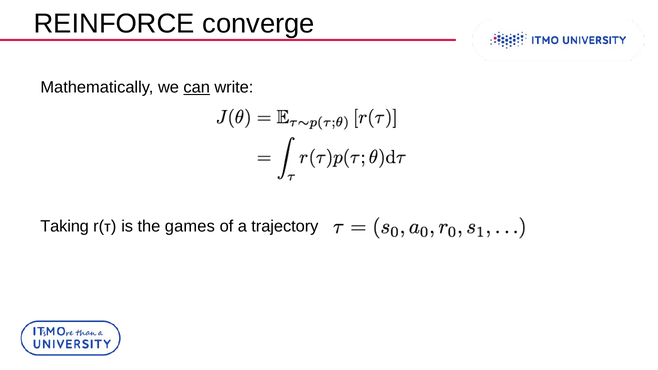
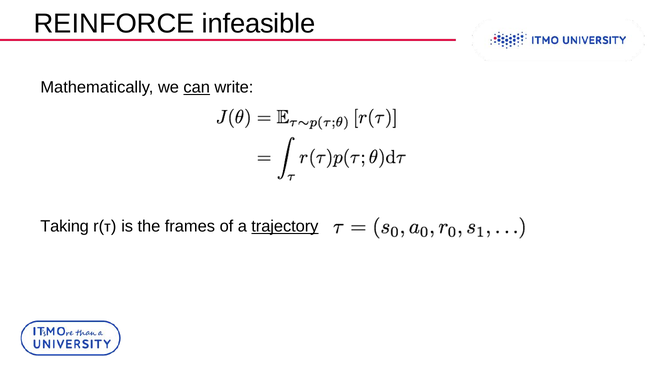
converge: converge -> infeasible (259, 24)
games: games -> frames (190, 227)
trajectory underline: none -> present (285, 227)
